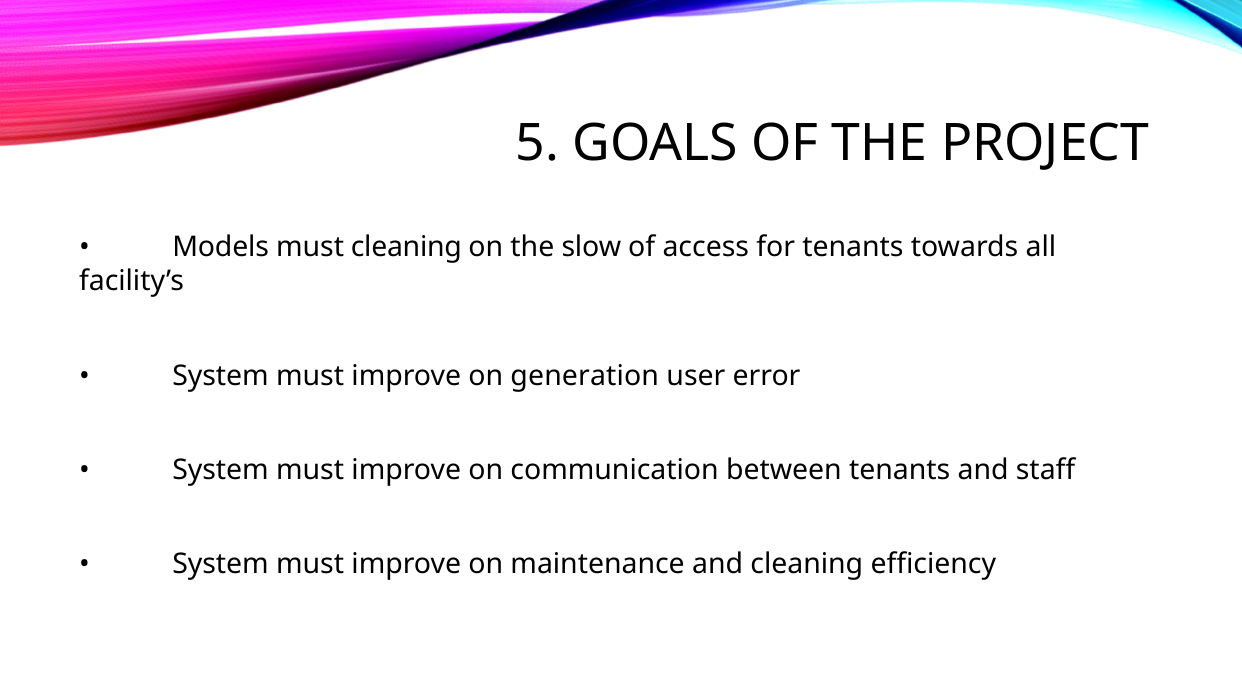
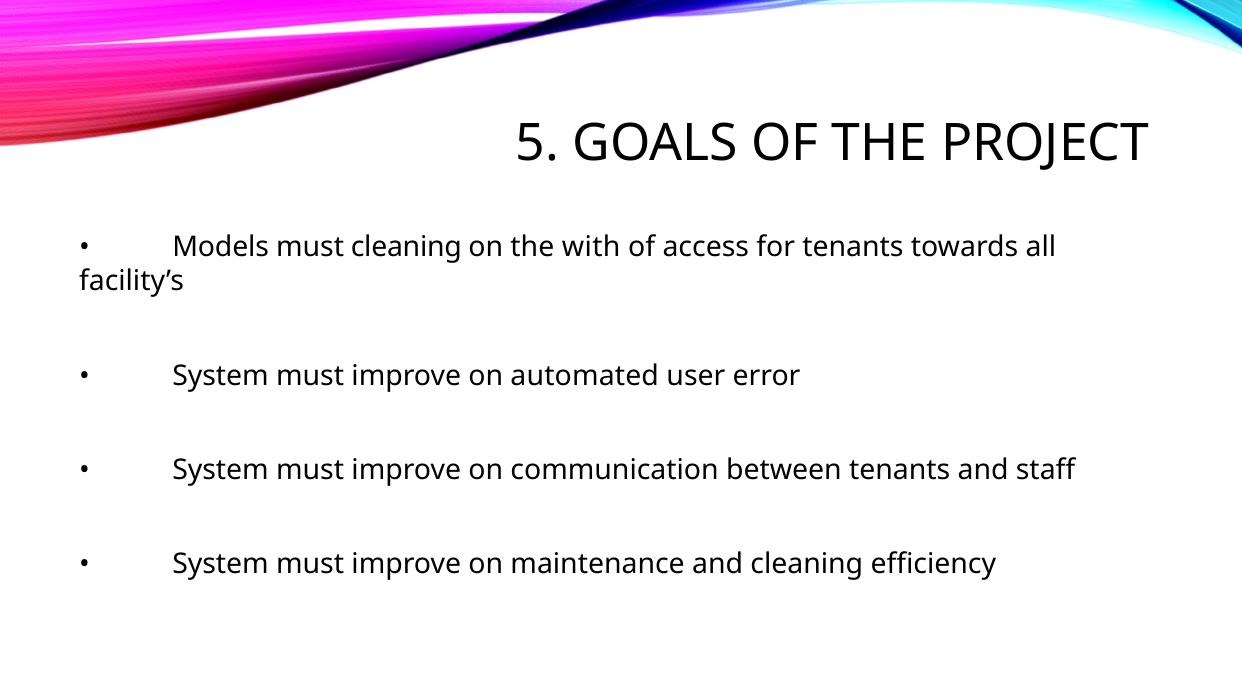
slow: slow -> with (591, 247)
generation: generation -> automated (585, 375)
